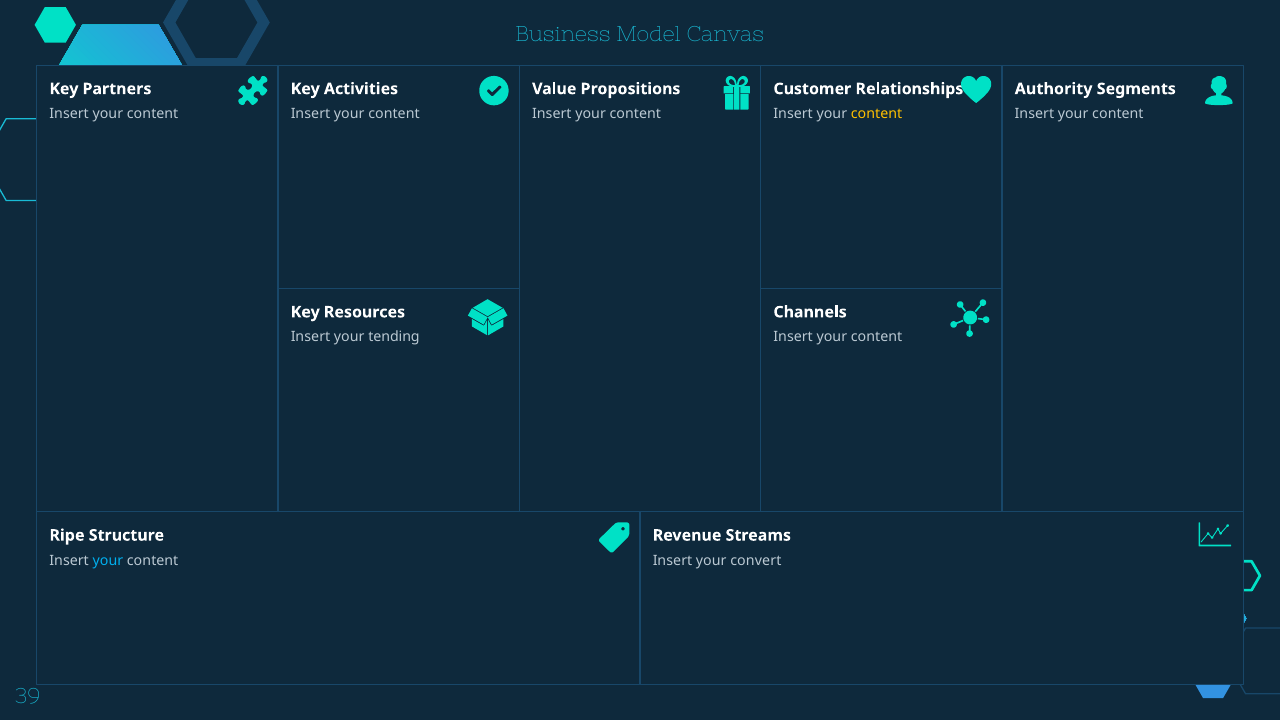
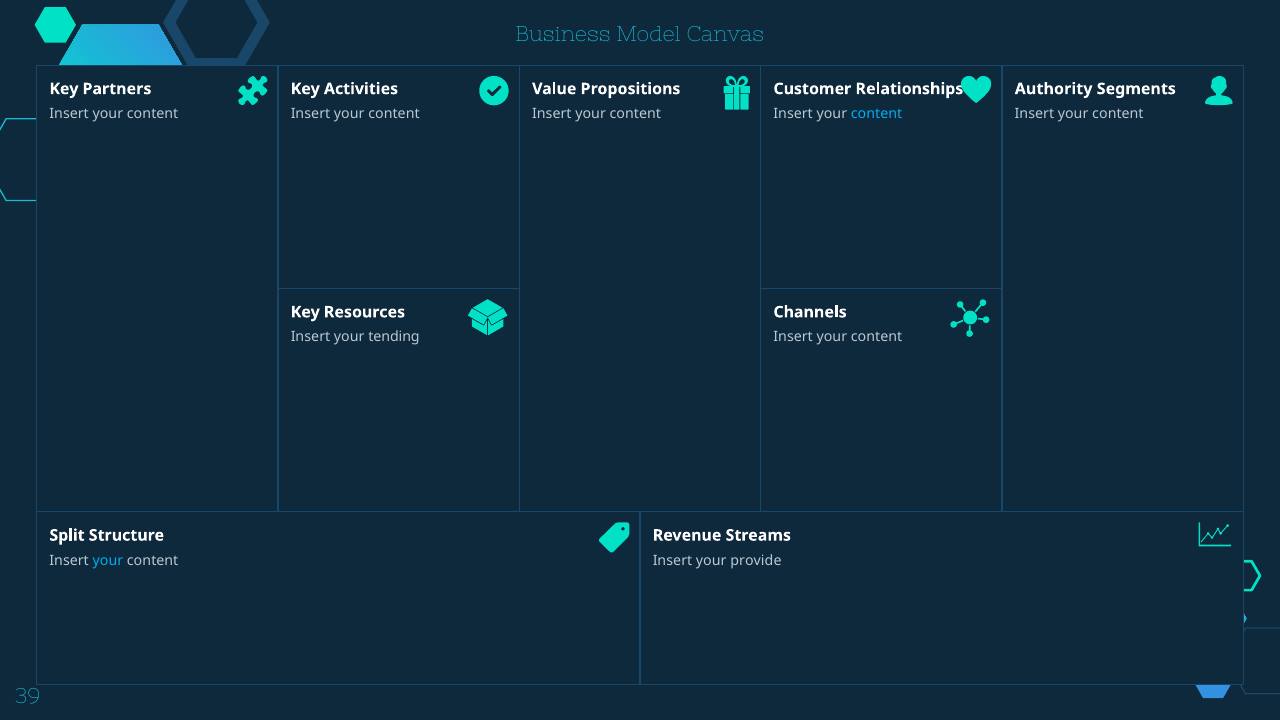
content colour: yellow -> light blue (877, 114)
Ripe: Ripe -> Split (67, 535)
convert: convert -> provide (756, 561)
